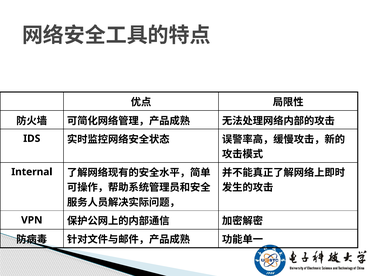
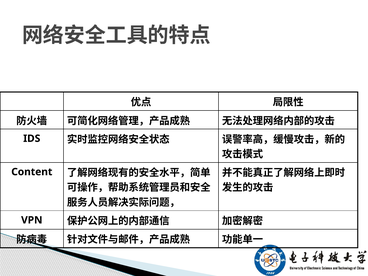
Internal: Internal -> Content (32, 172)
